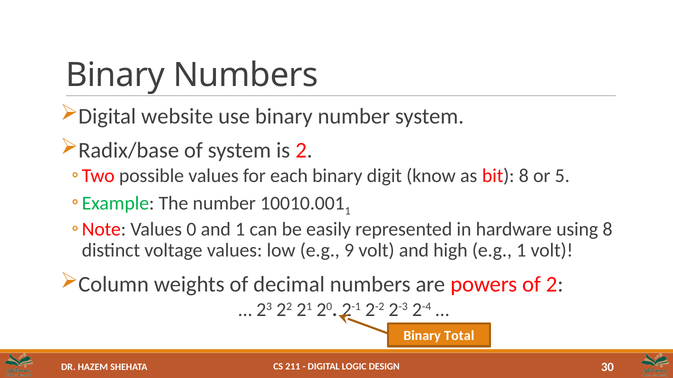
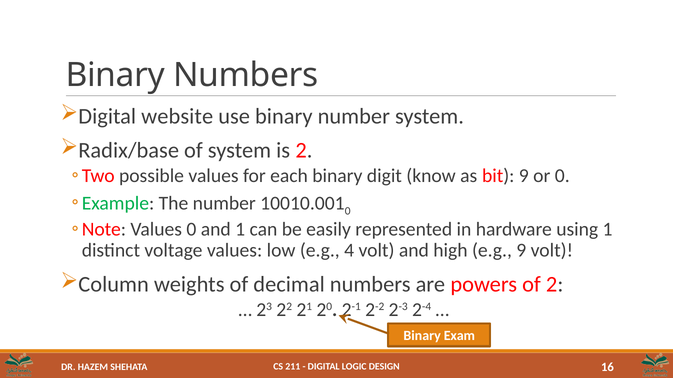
bit 8: 8 -> 9 (524, 176)
or 5: 5 -> 0 (562, 176)
1: 1 -> 0 (348, 211)
using 8: 8 -> 1 (608, 230)
9: 9 -> 4 (349, 251)
e.g 1: 1 -> 9 (521, 251)
Total: Total -> Exam (459, 336)
30: 30 -> 16 (607, 367)
